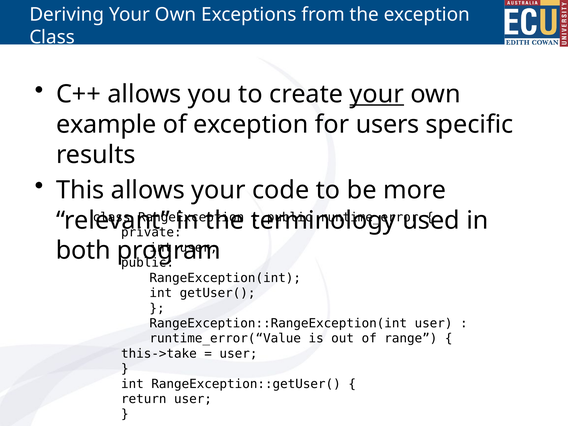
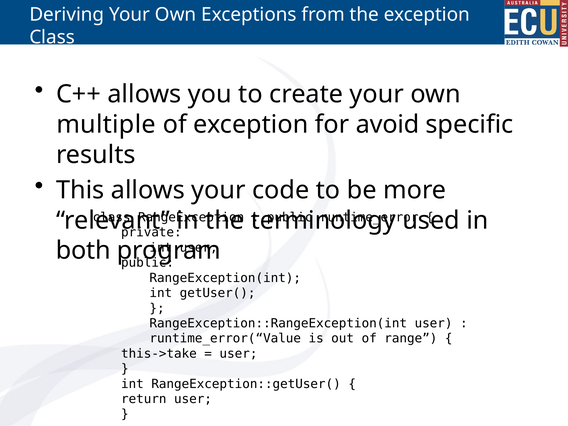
your underline: present -> none (377, 94)
example: example -> multiple (106, 124)
users: users -> avoid (388, 124)
